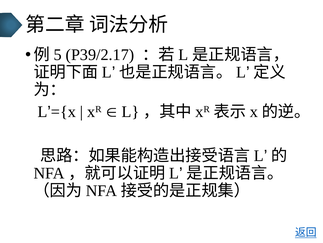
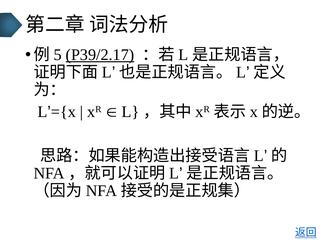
P39/2.17 underline: none -> present (100, 55)
